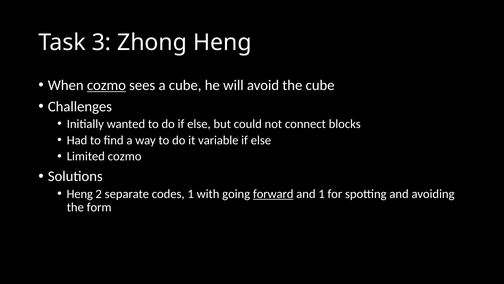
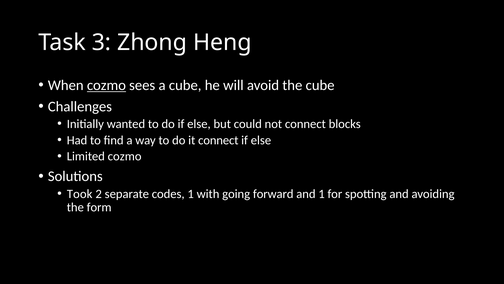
it variable: variable -> connect (218, 140)
Heng: Heng -> Took (80, 194)
forward underline: present -> none (273, 194)
